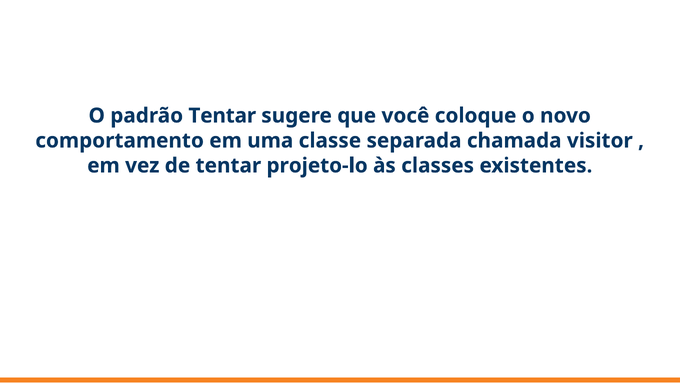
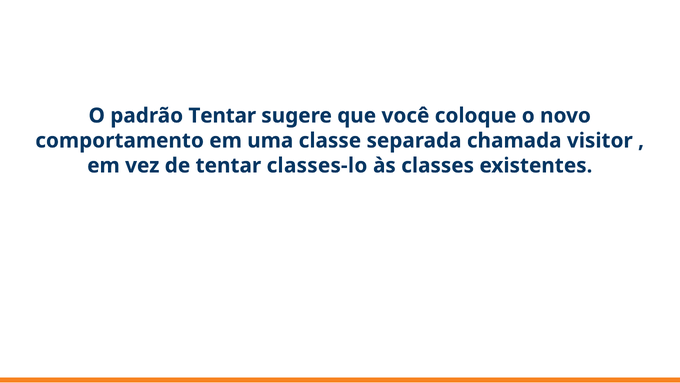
projeto-lo: projeto-lo -> classes-lo (317, 165)
